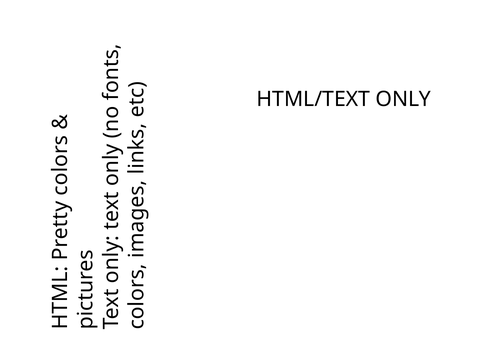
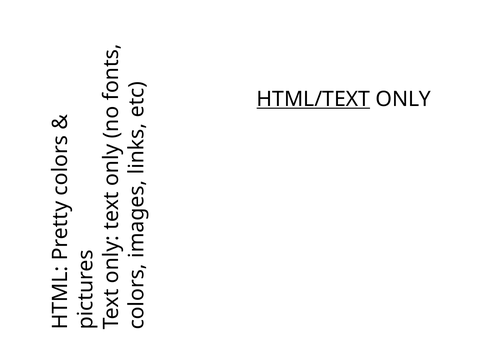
HTML/TEXT underline: none -> present (313, 99)
